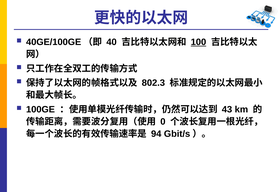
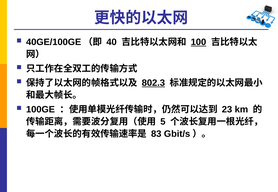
802.3 underline: none -> present (153, 83)
43: 43 -> 23 (227, 110)
0: 0 -> 5 (163, 122)
94: 94 -> 83 (156, 134)
